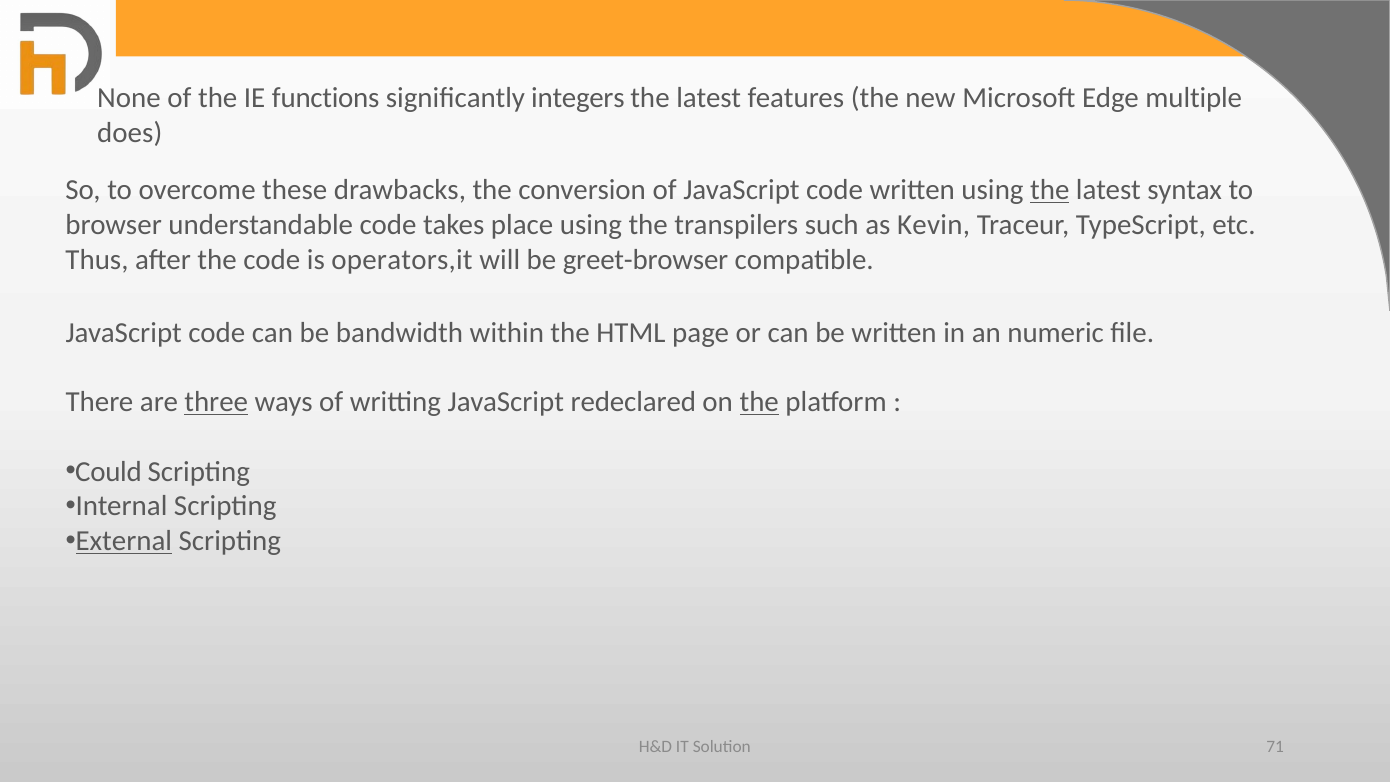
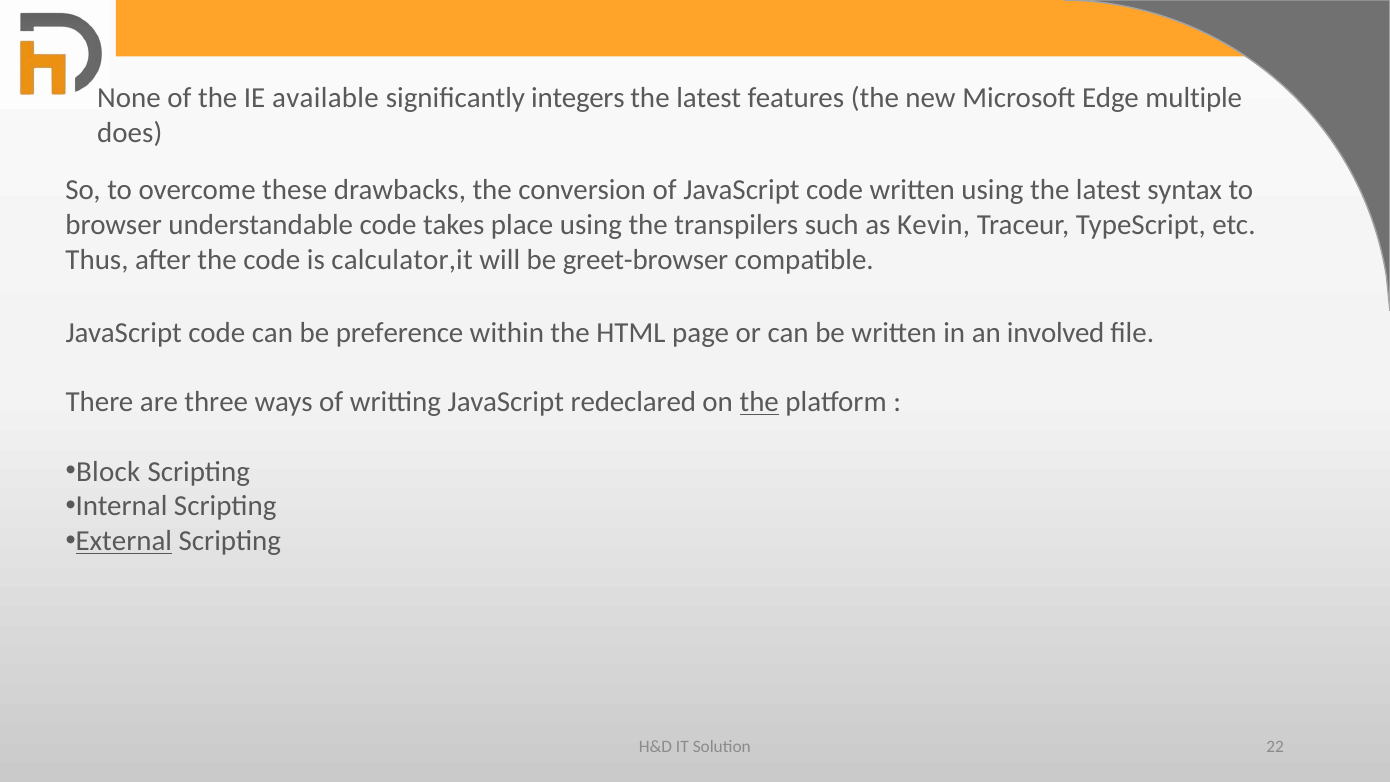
functions: functions -> available (325, 98)
the underline: present -> none (1050, 190)
operators,it: operators,it -> calculator,it (402, 260)
bandwidth: bandwidth -> preference (400, 332)
numeric: numeric -> involved (1056, 332)
three underline: present -> none (216, 402)
Could: Could -> Block (108, 472)
71: 71 -> 22 (1275, 747)
